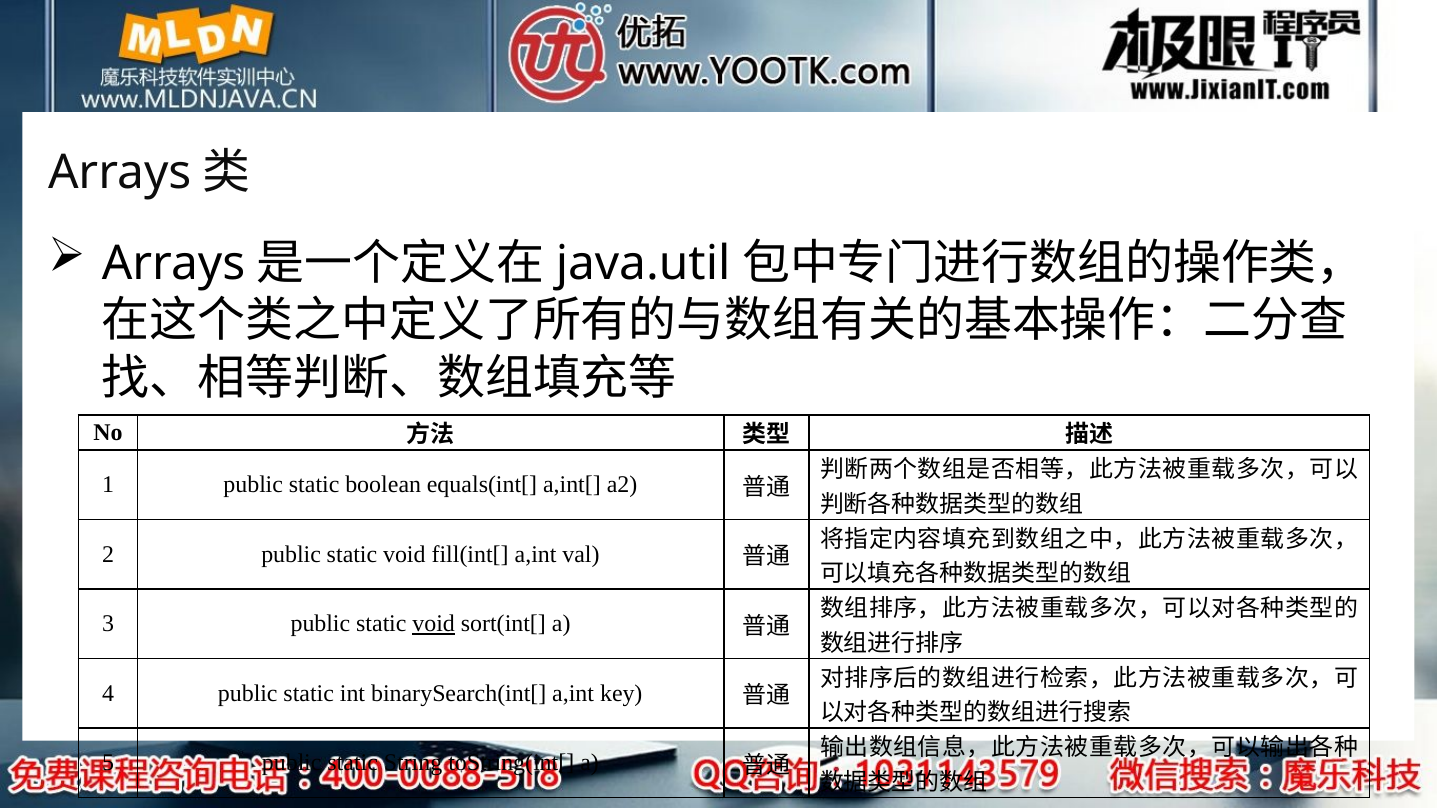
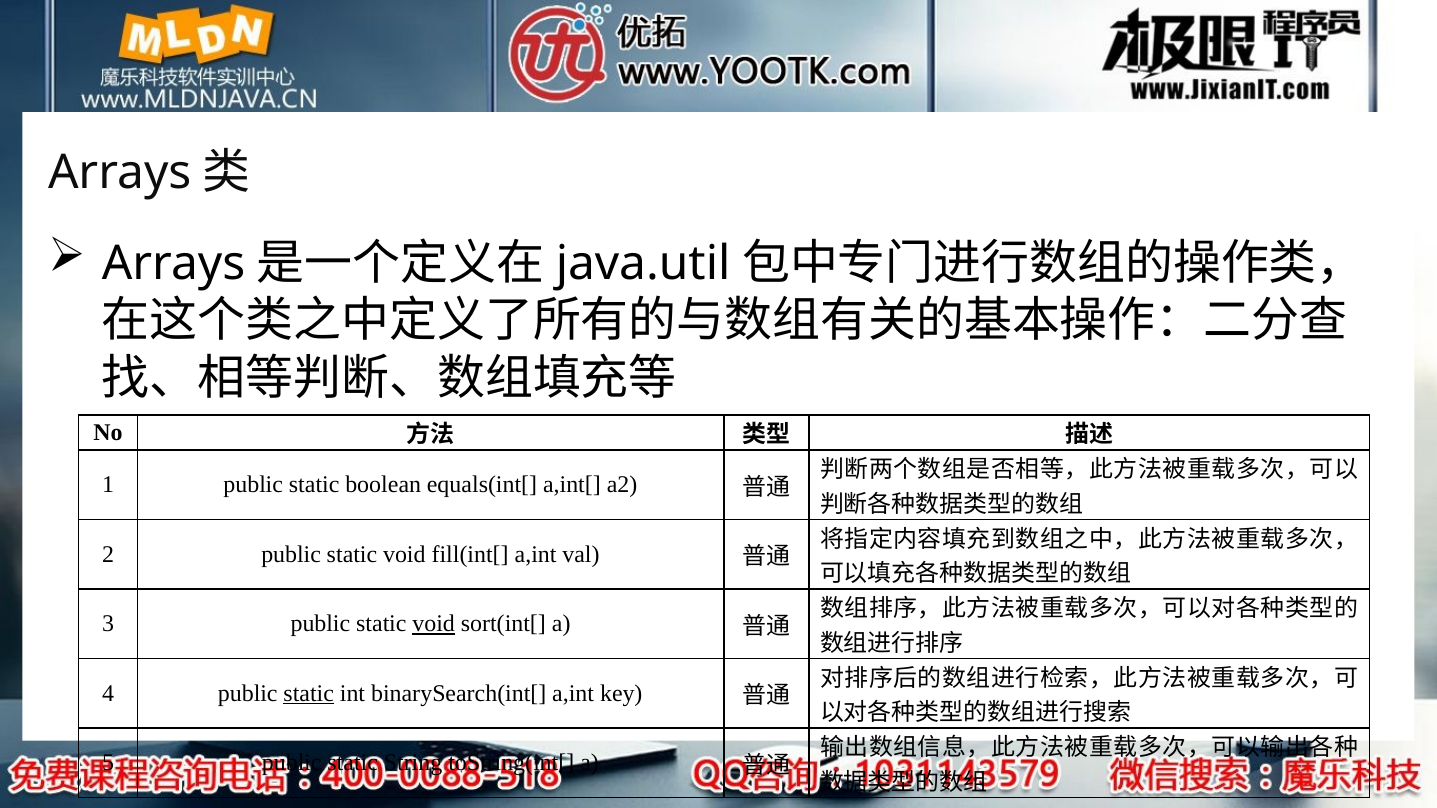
static underline: none -> present (309, 694)
